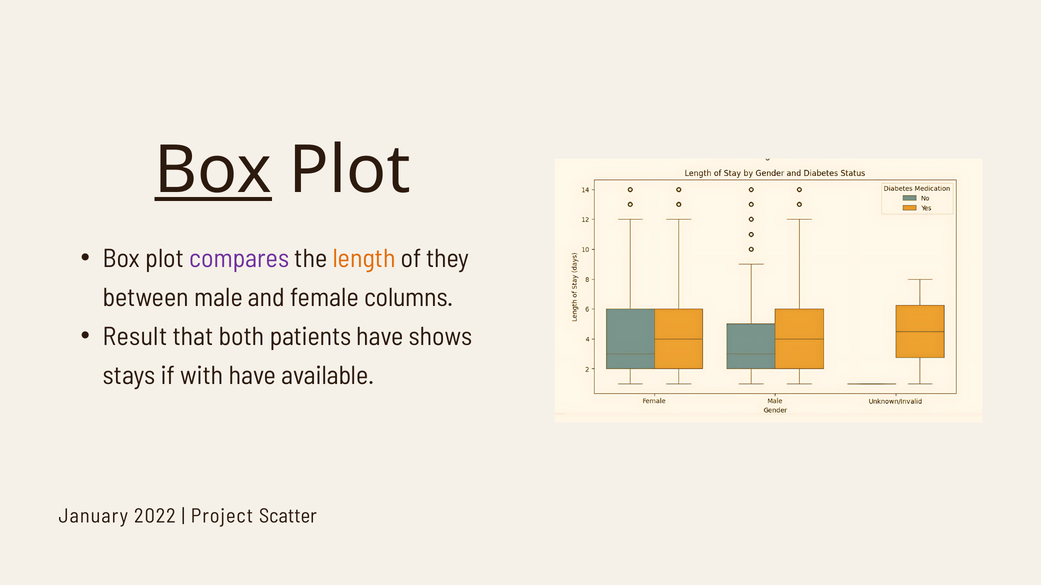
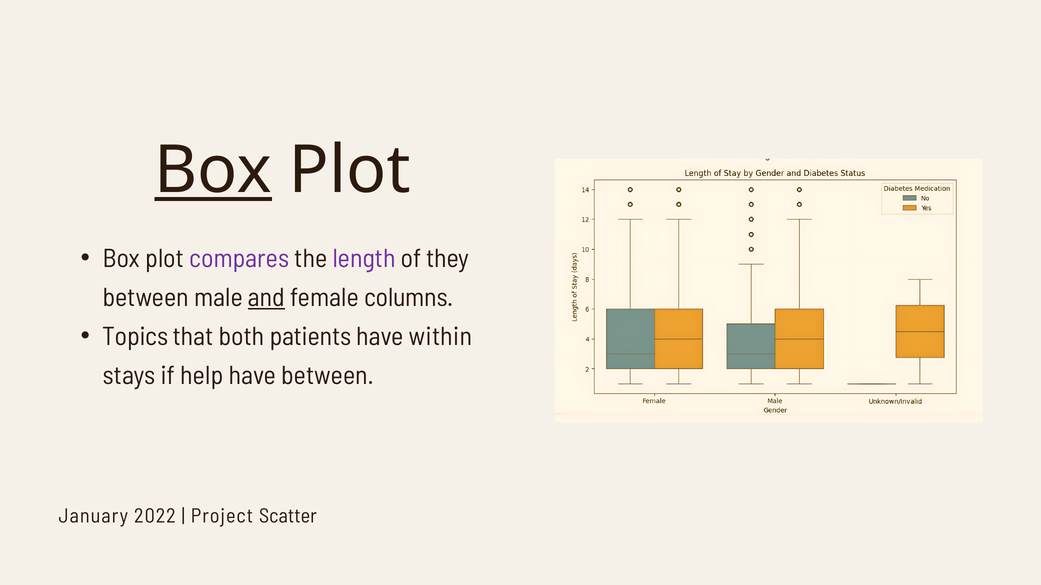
length colour: orange -> purple (364, 259)
and underline: none -> present (267, 298)
Result: Result -> Topics (135, 337)
shows: shows -> within (440, 337)
with: with -> help (202, 376)
have available: available -> between (328, 376)
